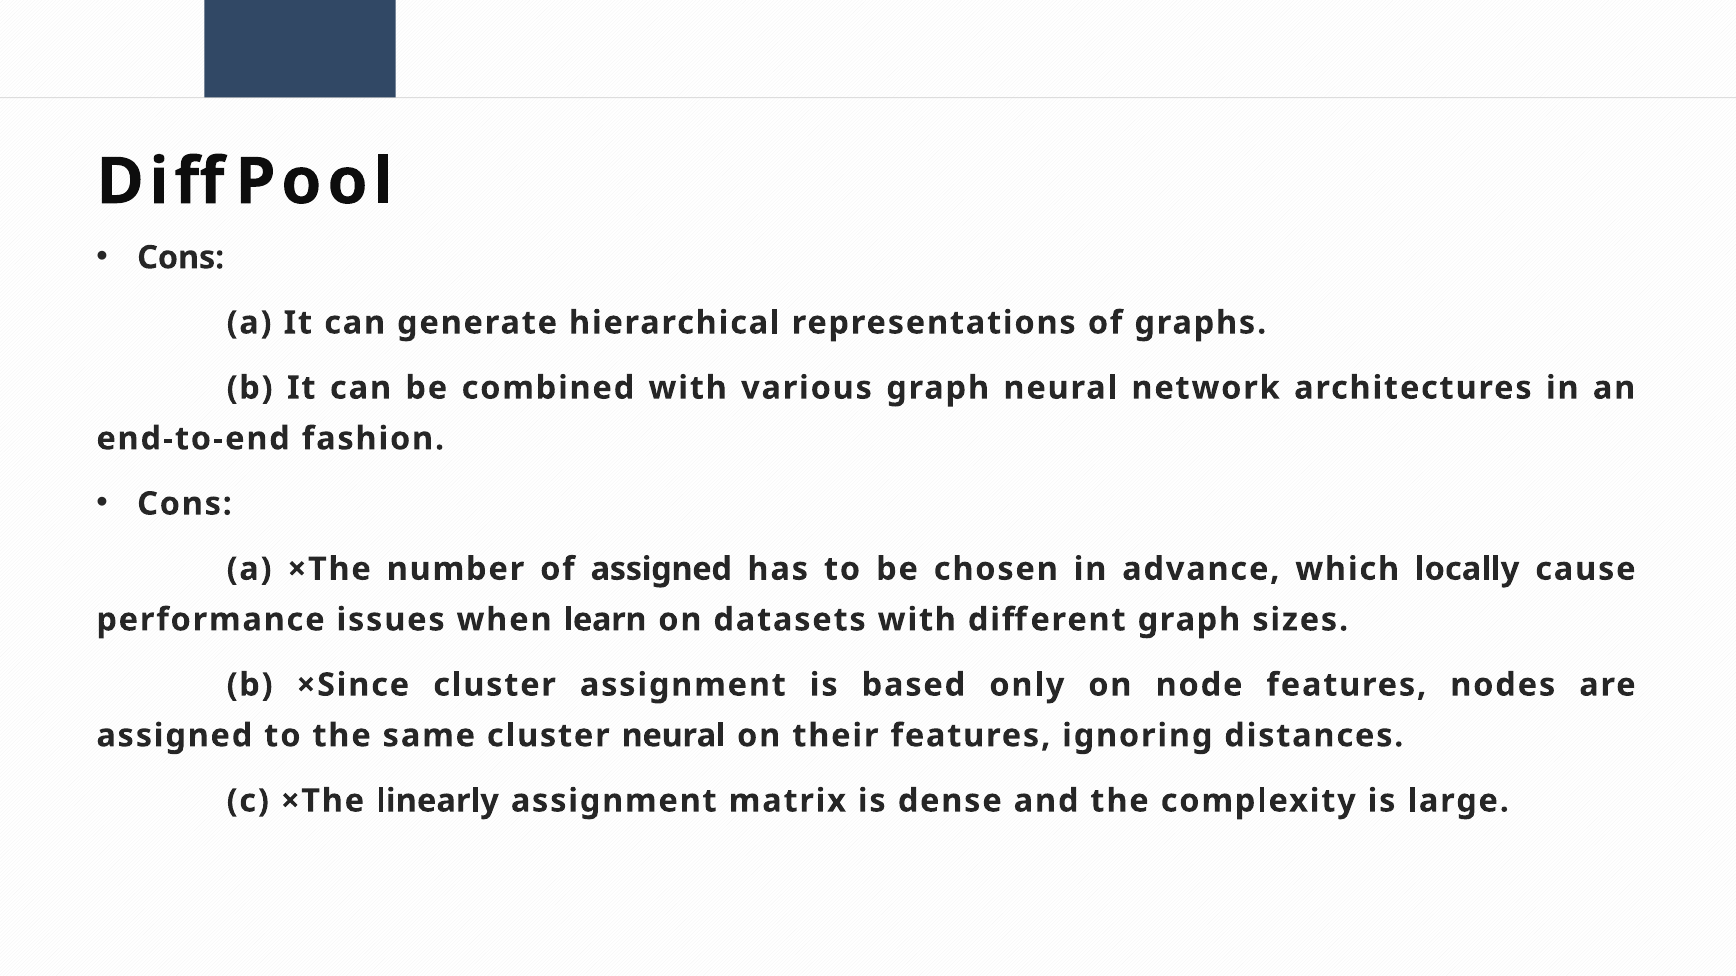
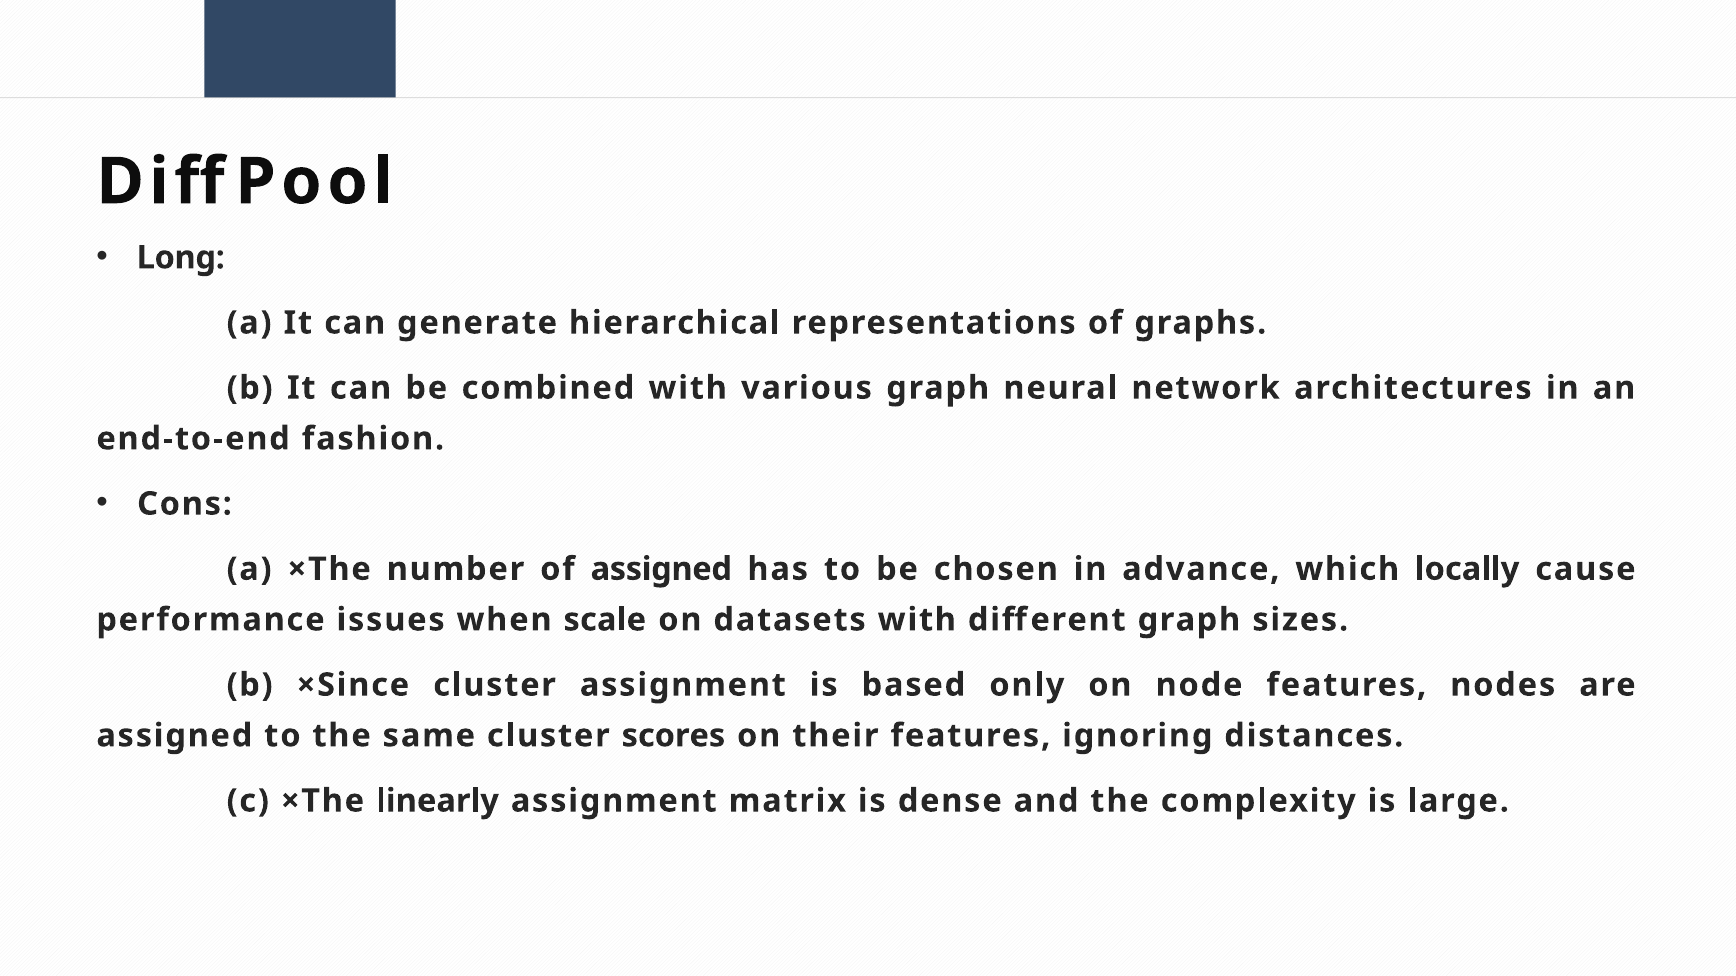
Cons: Cons -> Long (181, 258)
learn: learn -> scale (605, 620)
cluster neural: neural -> scores (673, 736)
